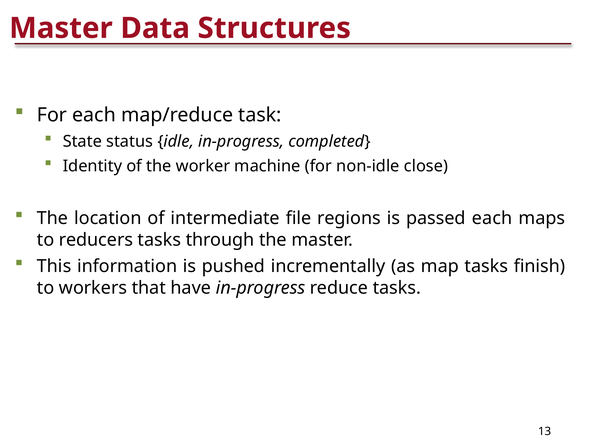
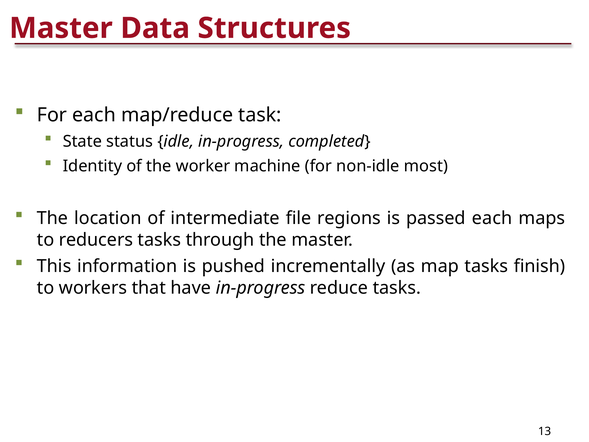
close: close -> most (426, 166)
